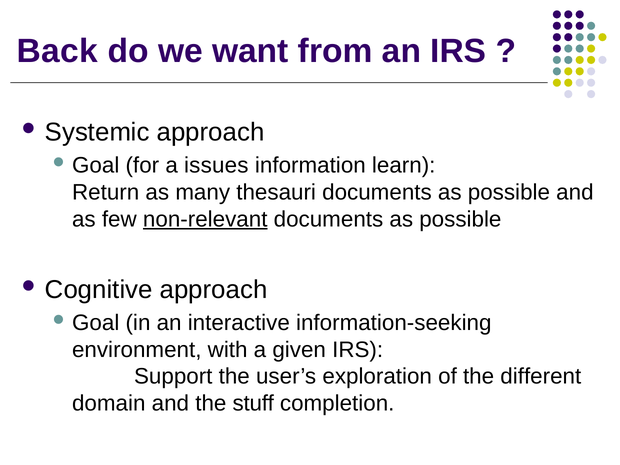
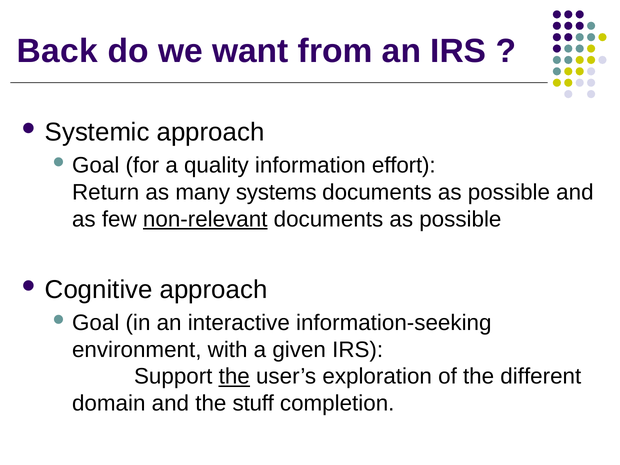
issues: issues -> quality (216, 166)
learn: learn -> effort (404, 166)
thesauri: thesauri -> systems (276, 192)
the underline: none -> present (234, 377)
